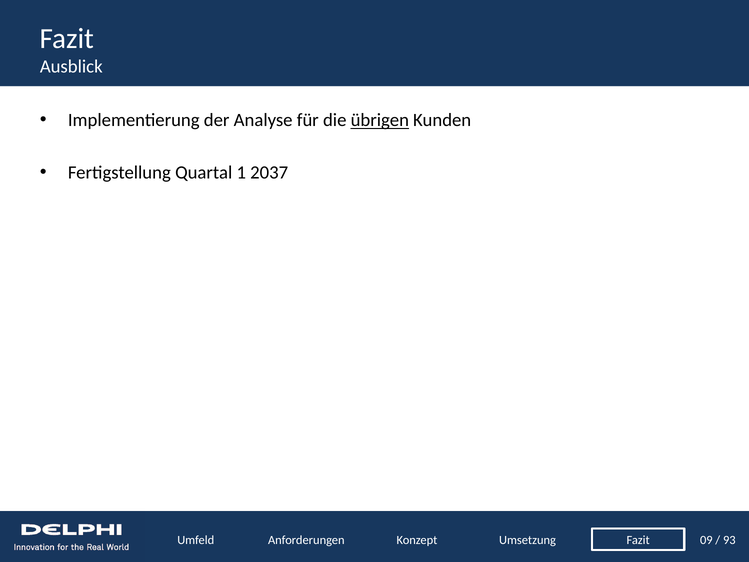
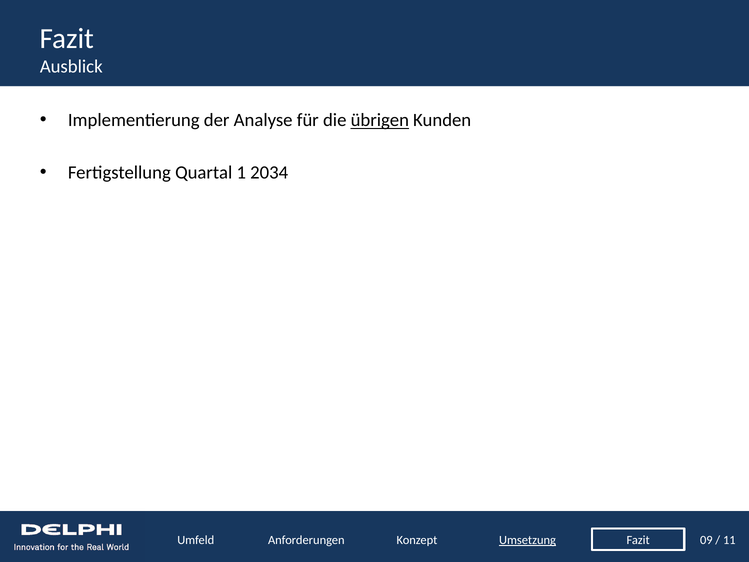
2037: 2037 -> 2034 (269, 173)
Umsetzung underline: none -> present (527, 540)
93: 93 -> 11 (729, 540)
